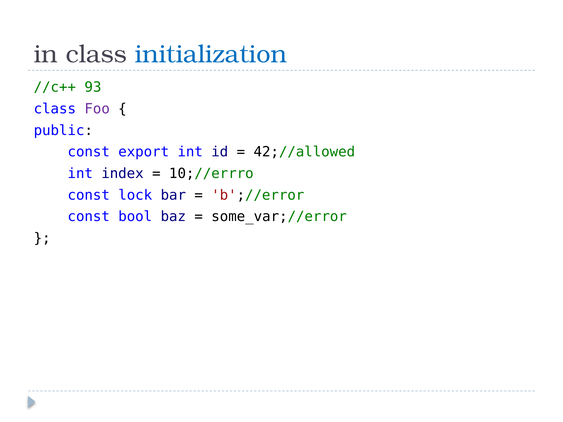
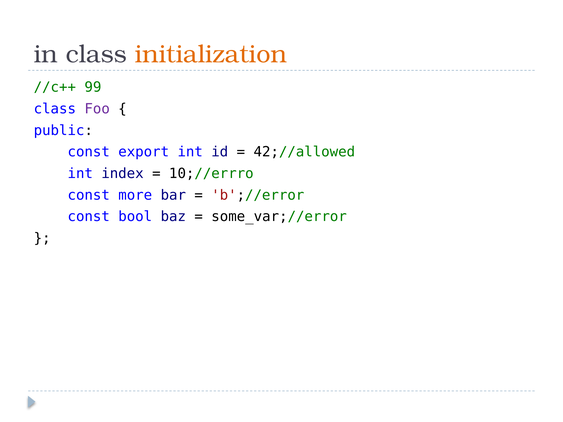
initialization colour: blue -> orange (211, 54)
93: 93 -> 99 (93, 87)
lock: lock -> more (135, 195)
